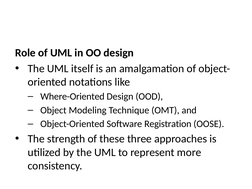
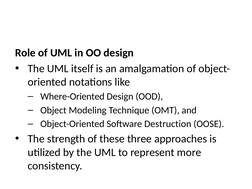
Registration: Registration -> Destruction (168, 124)
